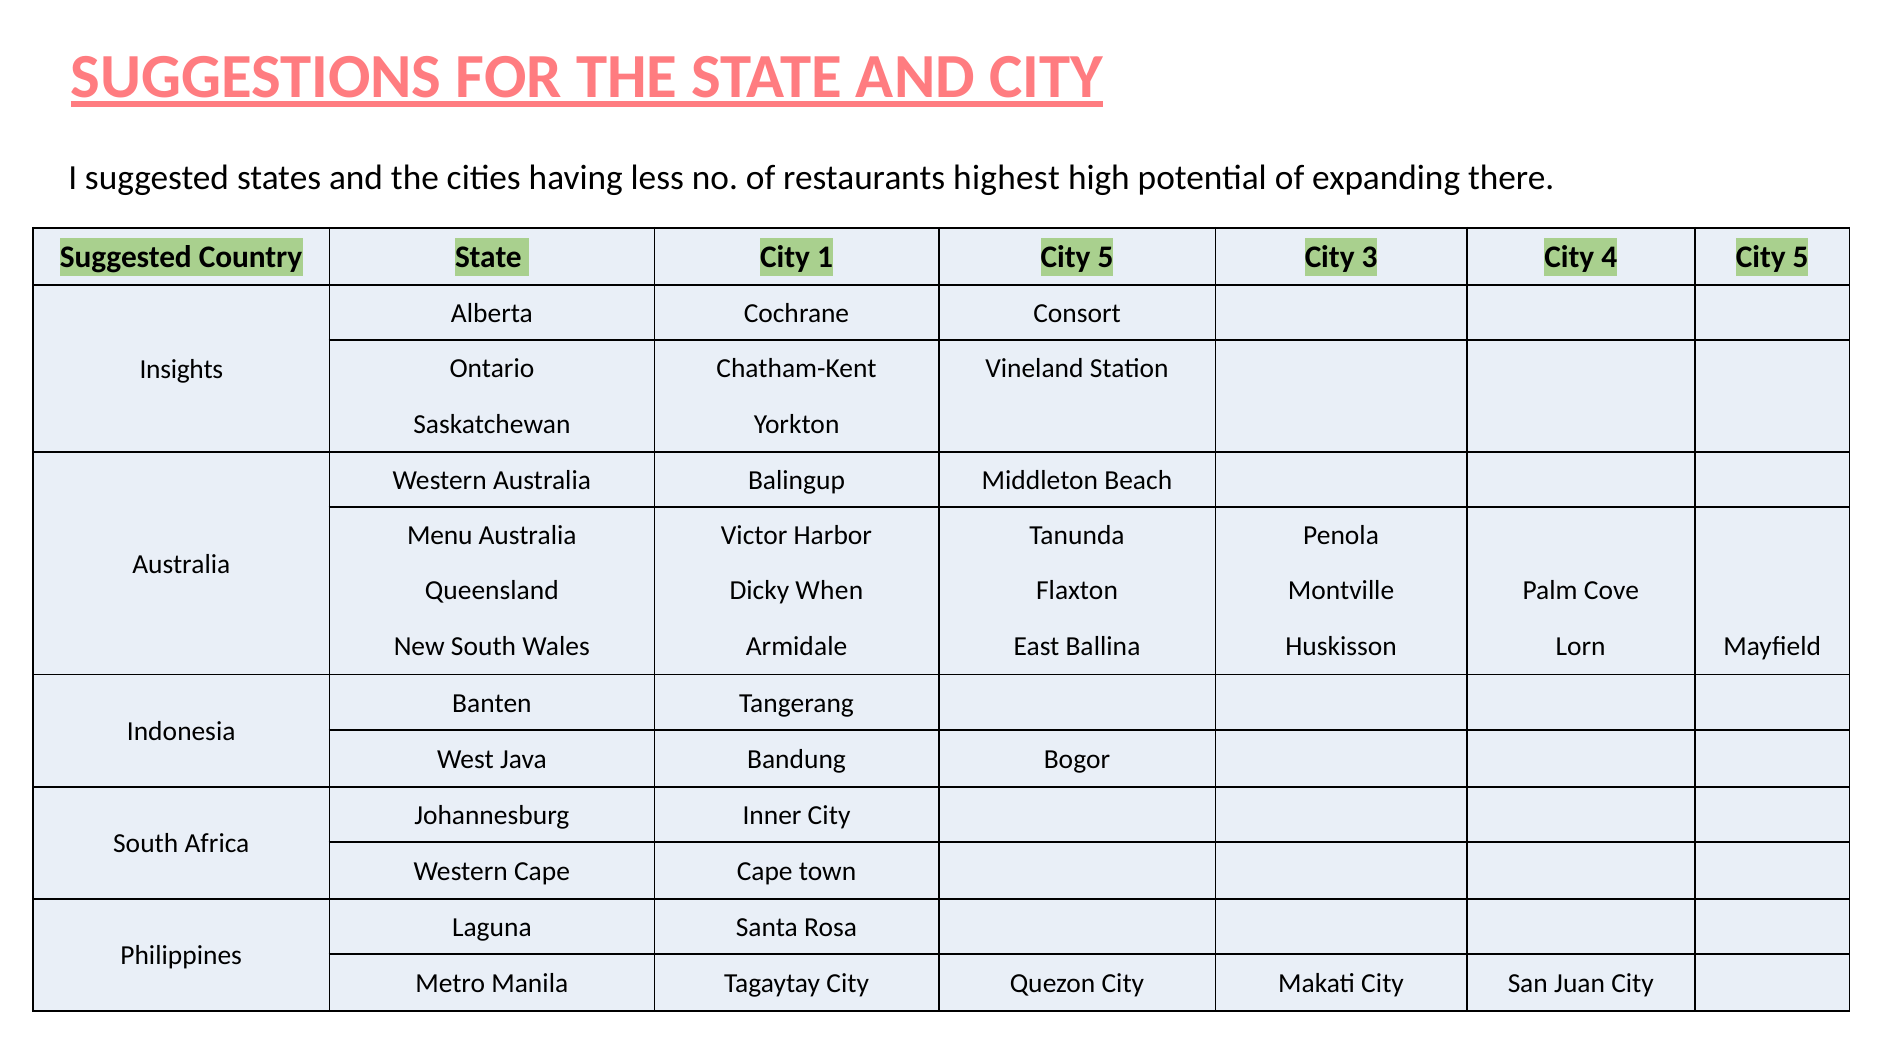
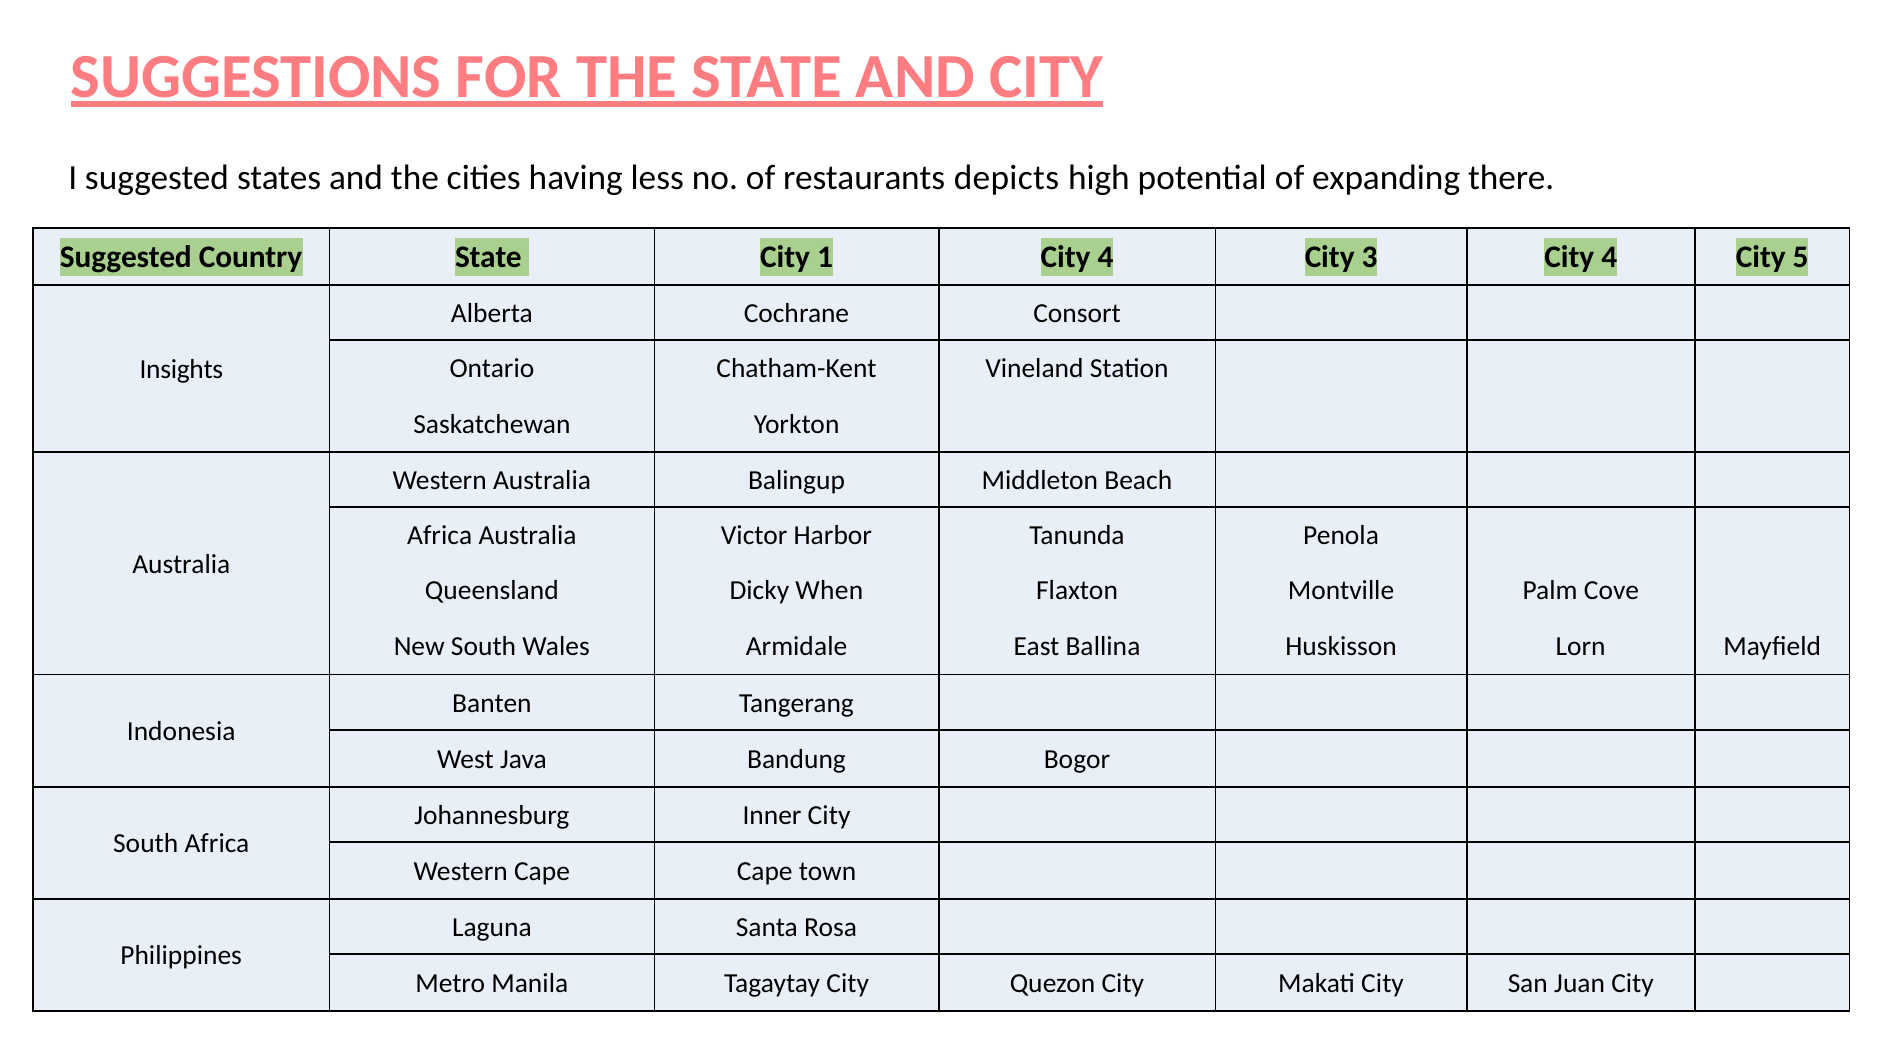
highest: highest -> depicts (1006, 177)
1 City 5: 5 -> 4 (1105, 257)
Menu: Menu -> Africa (440, 536)
